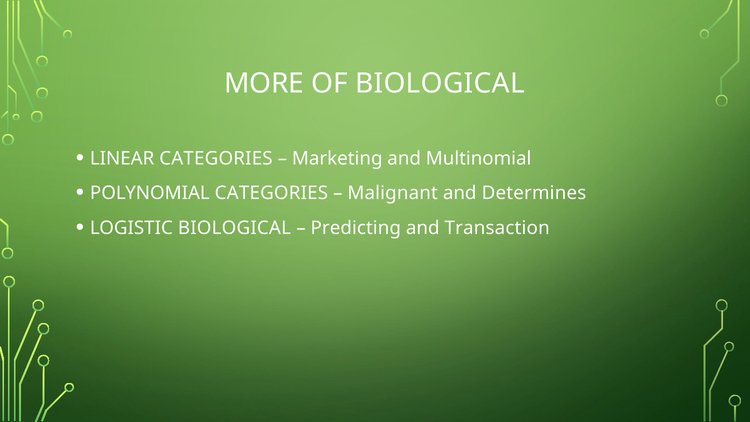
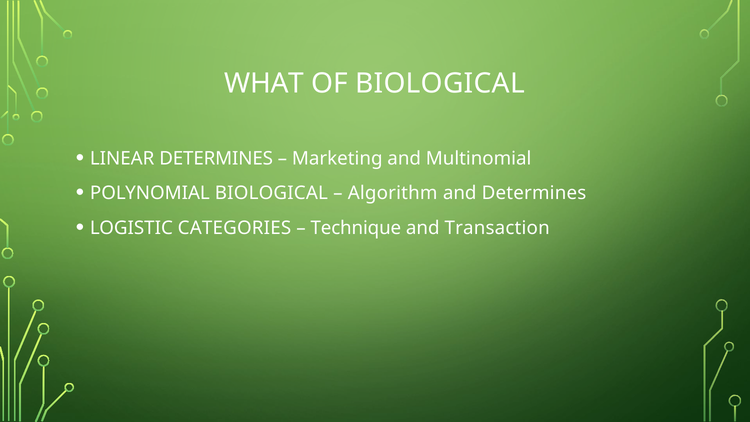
MORE: MORE -> WHAT (264, 83)
LINEAR CATEGORIES: CATEGORIES -> DETERMINES (216, 158)
POLYNOMIAL CATEGORIES: CATEGORIES -> BIOLOGICAL (271, 193)
Malignant: Malignant -> Algorithm (393, 193)
LOGISTIC BIOLOGICAL: BIOLOGICAL -> CATEGORIES (234, 228)
Predicting: Predicting -> Technique (356, 228)
